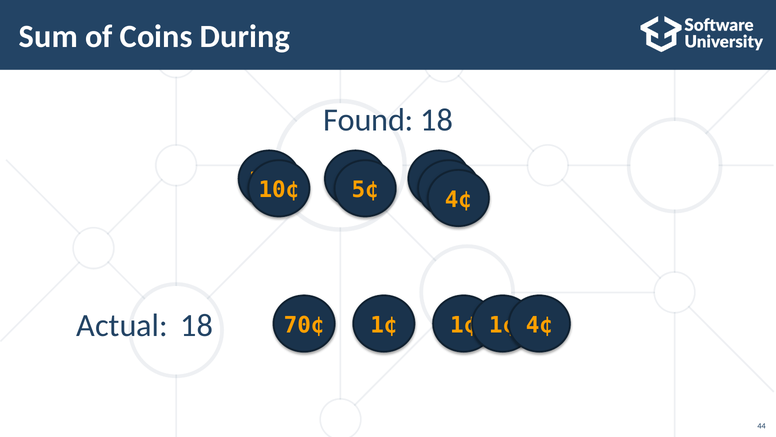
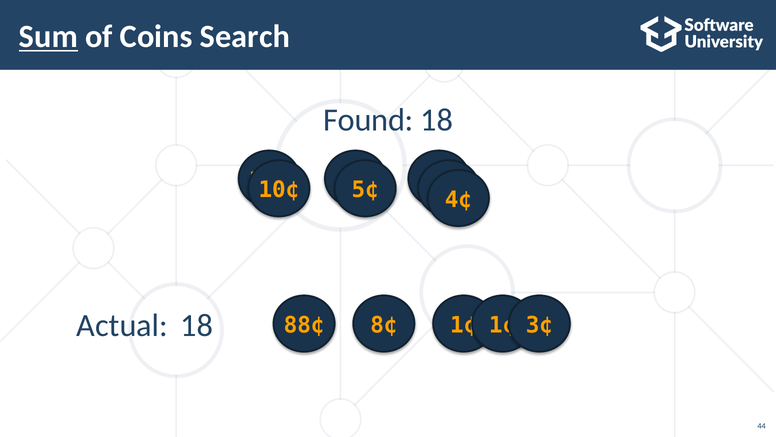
Sum underline: none -> present (48, 37)
During: During -> Search (245, 37)
70¢: 70¢ -> 88¢ (304, 325)
1¢: 1¢ -> 8¢ (384, 325)
4¢: 4¢ -> 3¢ (539, 325)
